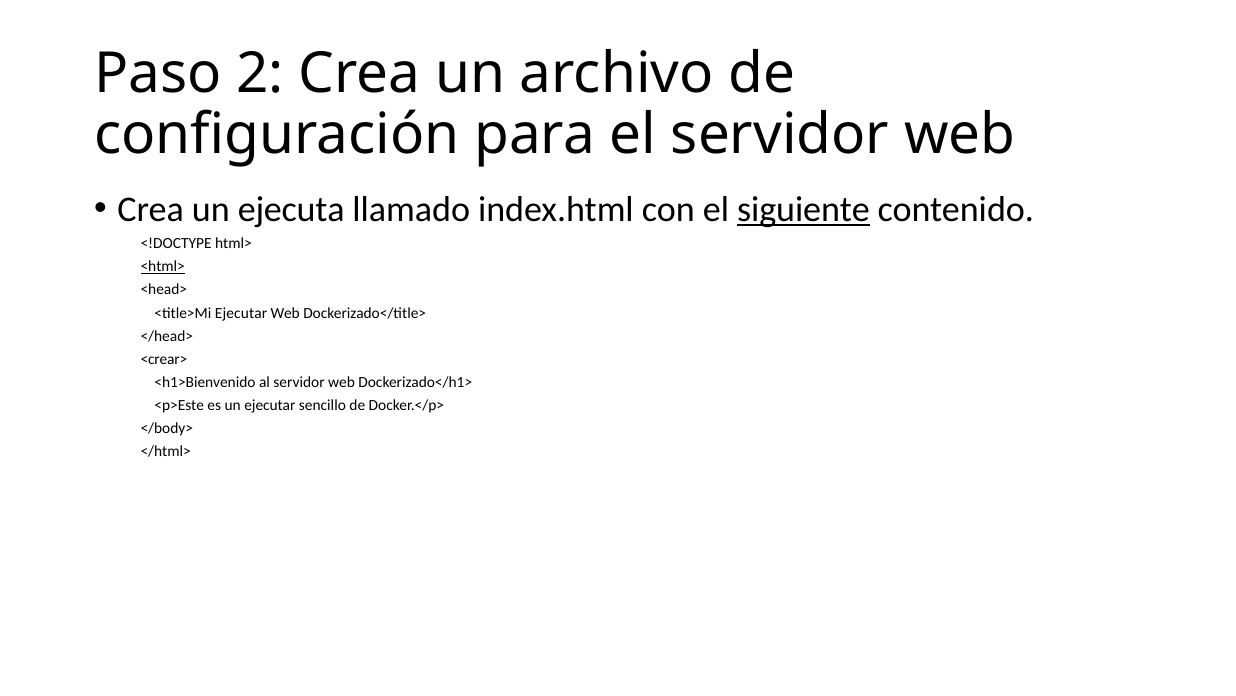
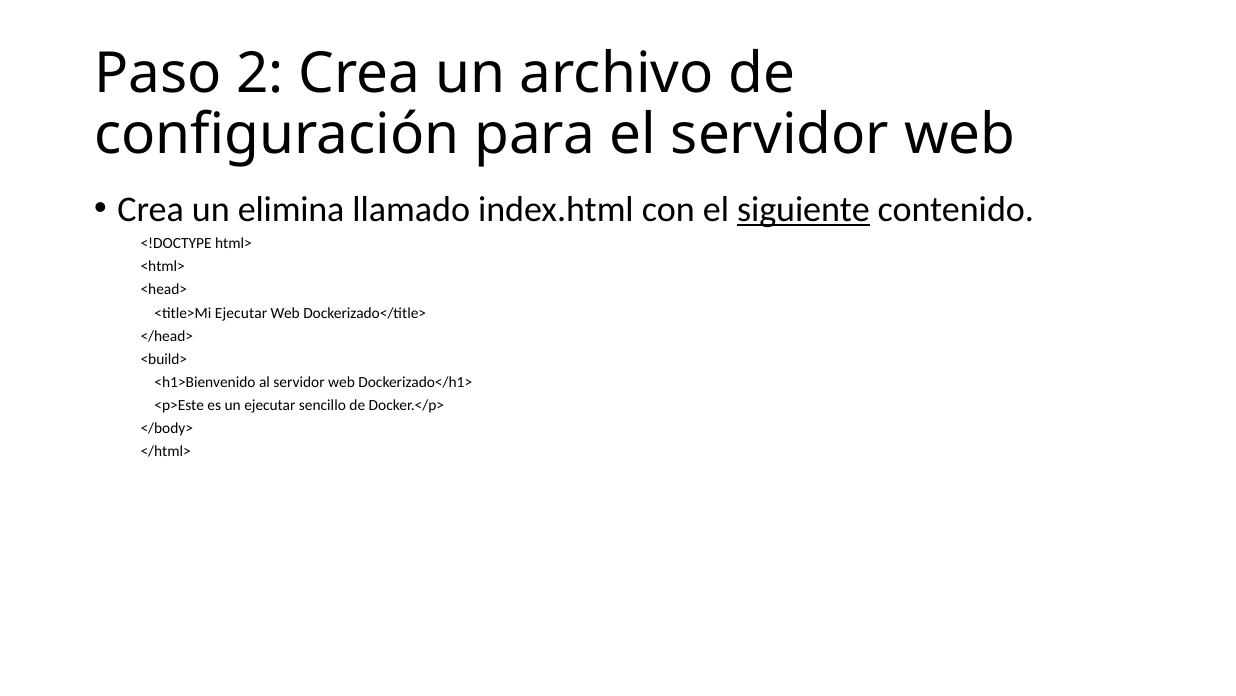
ejecuta: ejecuta -> elimina (291, 209)
<html> underline: present -> none (163, 266)
<crear>: <crear> -> <build> (164, 359)
